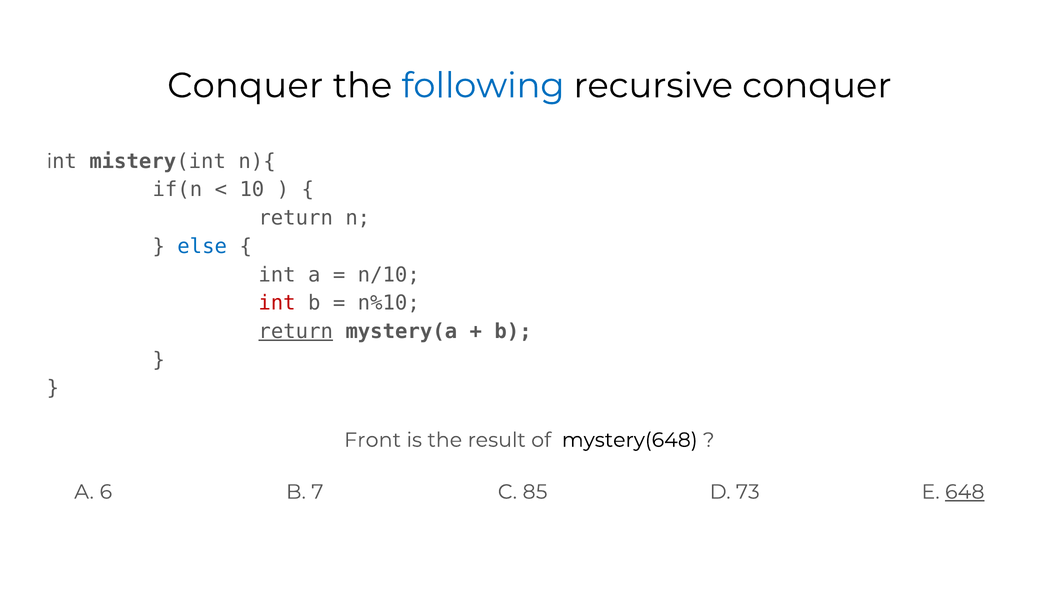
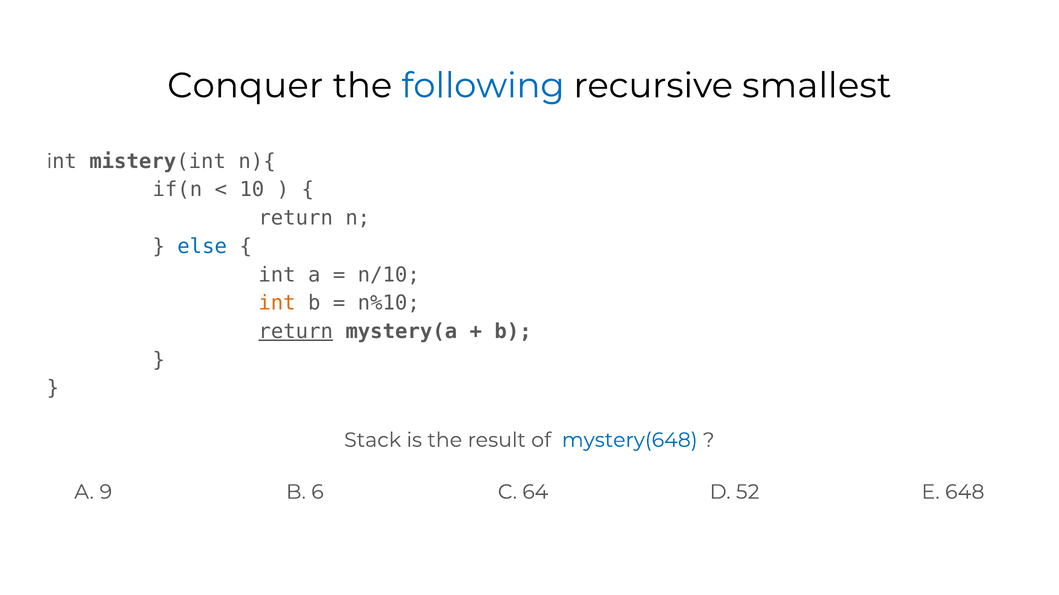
recursive conquer: conquer -> smallest (817, 86)
int colour: red -> orange (277, 303)
Front: Front -> Stack (373, 441)
mystery(648 colour: black -> blue (630, 441)
6: 6 -> 9 (106, 492)
7: 7 -> 6 (317, 492)
85: 85 -> 64 (535, 492)
73: 73 -> 52 (748, 492)
648 underline: present -> none (965, 492)
